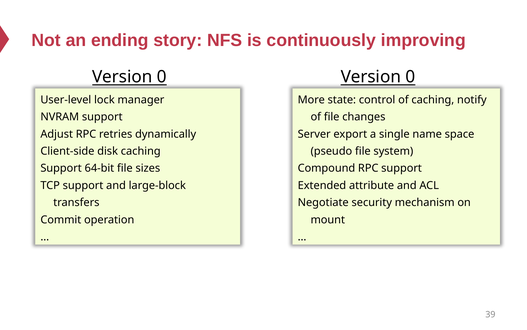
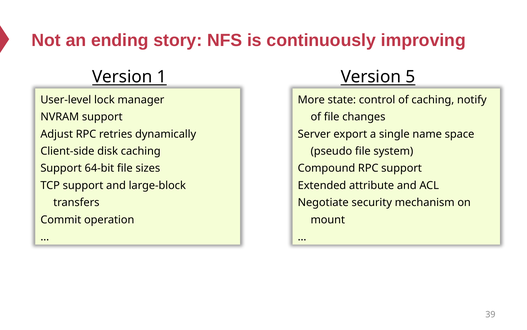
0: 0 -> 1 (162, 77)
0: 0 -> 5 (410, 77)
